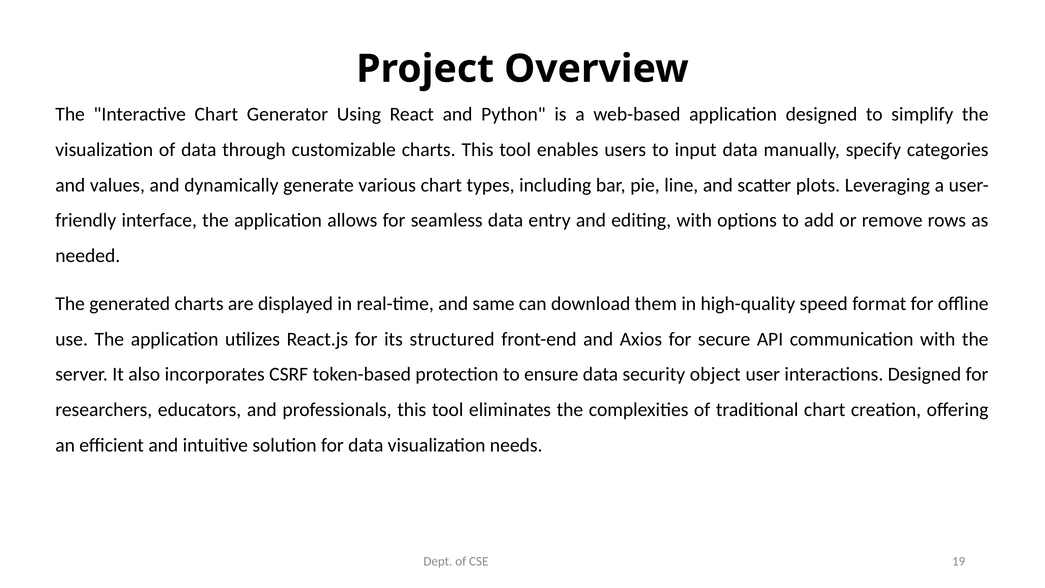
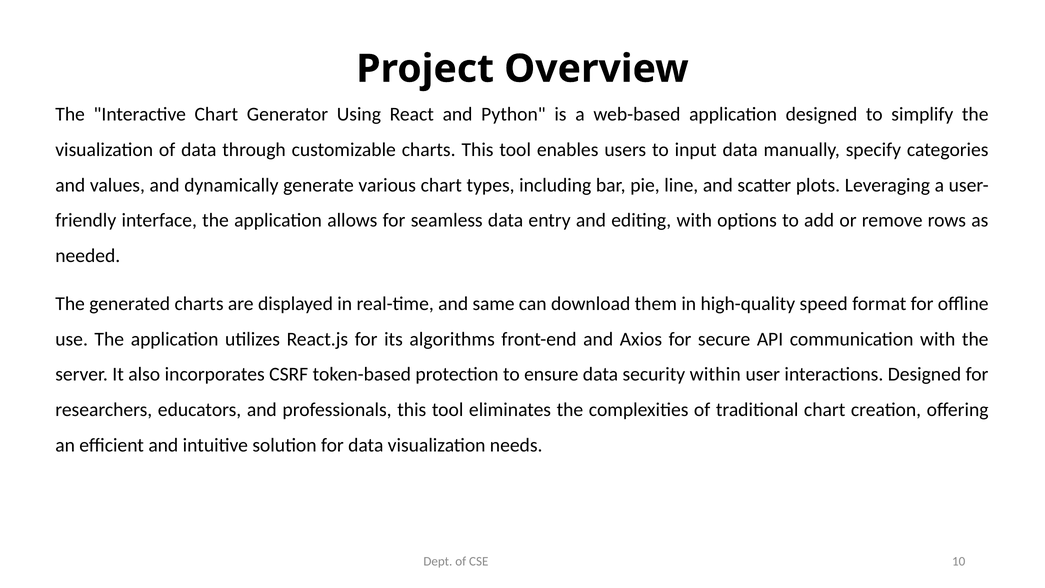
structured: structured -> algorithms (452, 339)
object: object -> within (715, 374)
19: 19 -> 10 (959, 561)
